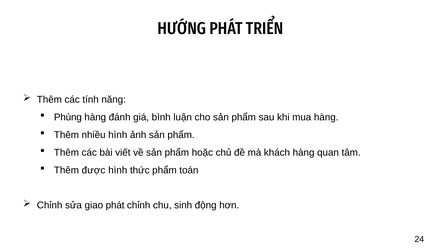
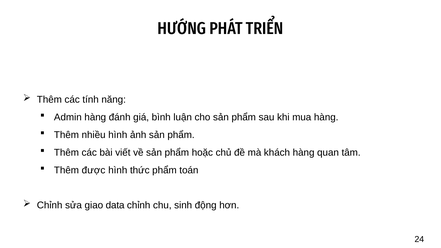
Phùng: Phùng -> Admin (68, 117)
giao phát: phát -> data (115, 205)
